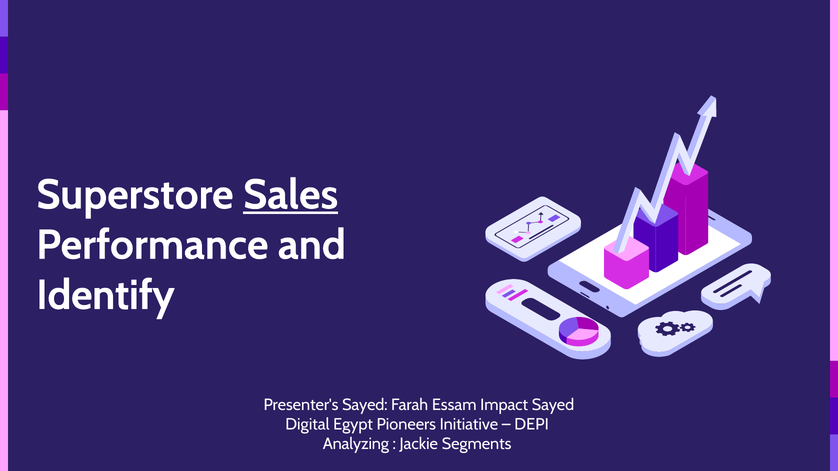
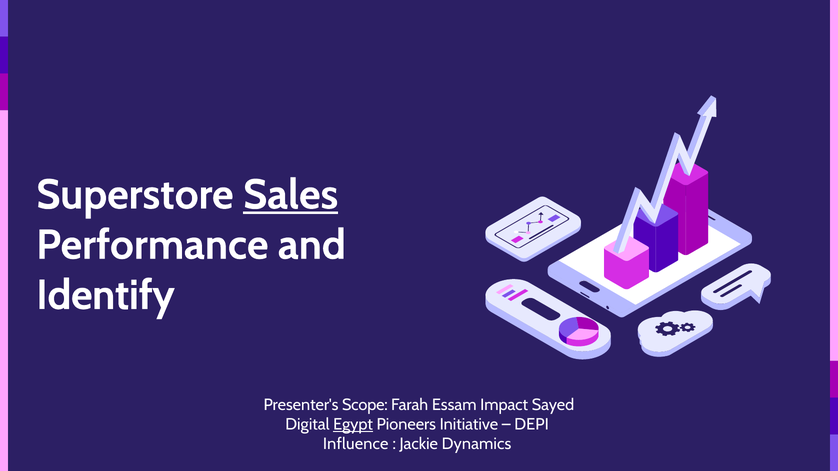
Presenter's Sayed: Sayed -> Scope (365, 405)
Egypt underline: none -> present (353, 425)
Analyzing: Analyzing -> Influence (356, 444)
Segments: Segments -> Dynamics (476, 444)
